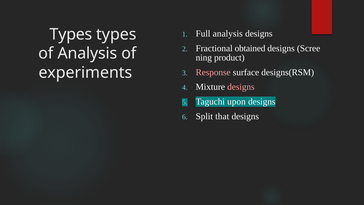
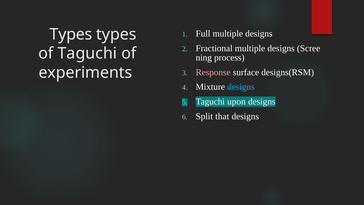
Full analysis: analysis -> multiple (228, 34)
Fractional obtained: obtained -> multiple (250, 48)
of Analysis: Analysis -> Taguchi (87, 53)
product: product -> process (229, 57)
designs colour: pink -> light blue (241, 87)
